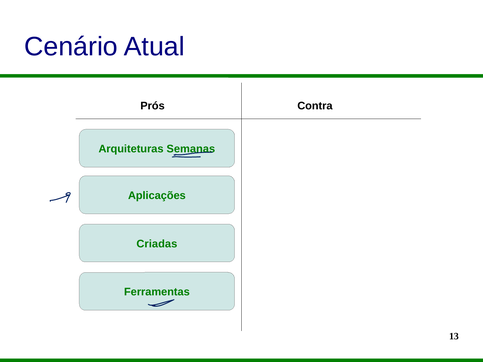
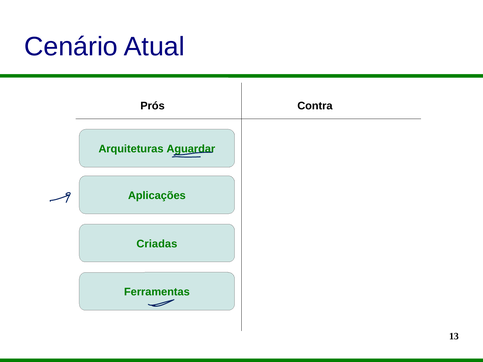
Semanas: Semanas -> Aguardar (191, 149)
